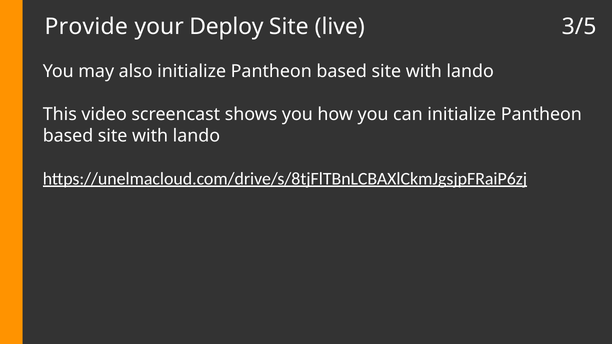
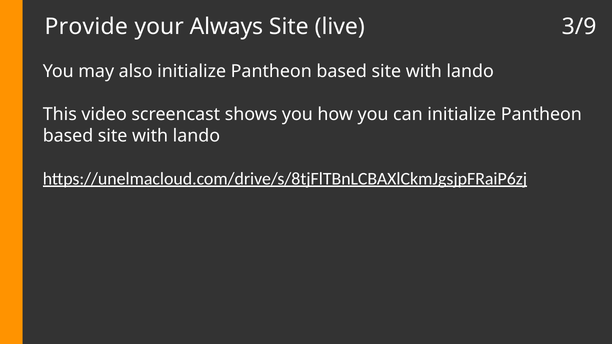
Deploy: Deploy -> Always (226, 27)
3/5: 3/5 -> 3/9 (579, 27)
